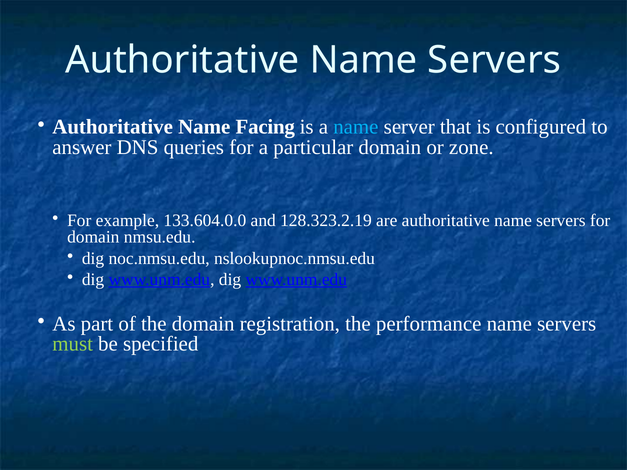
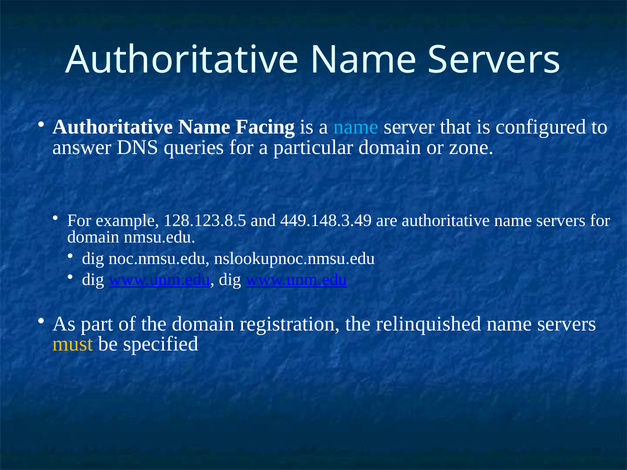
133.604.0.0: 133.604.0.0 -> 128.123.8.5 (205, 221)
128.323.2.19: 128.323.2.19 -> 449.148.3.49 (326, 221)
performance: performance -> relinquished (429, 324)
must colour: light green -> yellow (73, 344)
